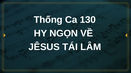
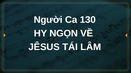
Thống: Thống -> Người (48, 20)
